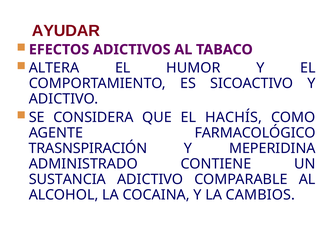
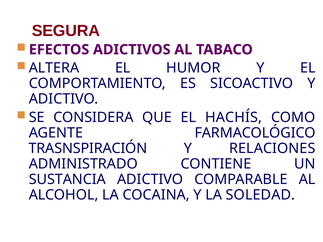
AYUDAR: AYUDAR -> SEGURA (66, 31)
MEPERIDINA: MEPERIDINA -> RELACIONES (272, 148)
CAMBIOS: CAMBIOS -> SOLEDAD (260, 195)
